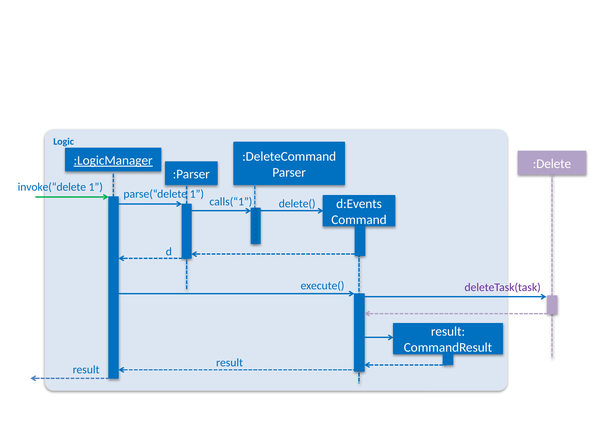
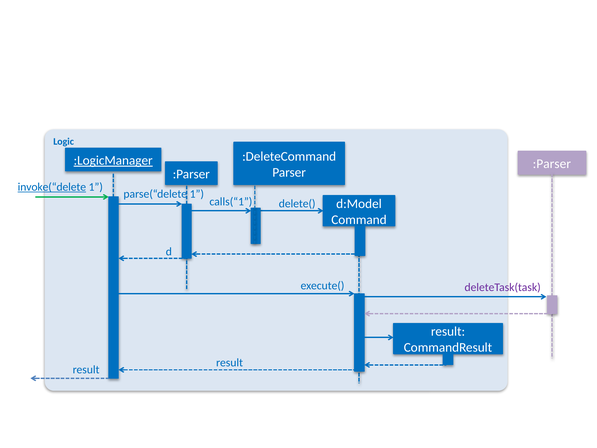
:Delete: :Delete -> :Parser (552, 164)
invoke(“delete underline: none -> present (52, 187)
d:Events: d:Events -> d:Model (359, 204)
